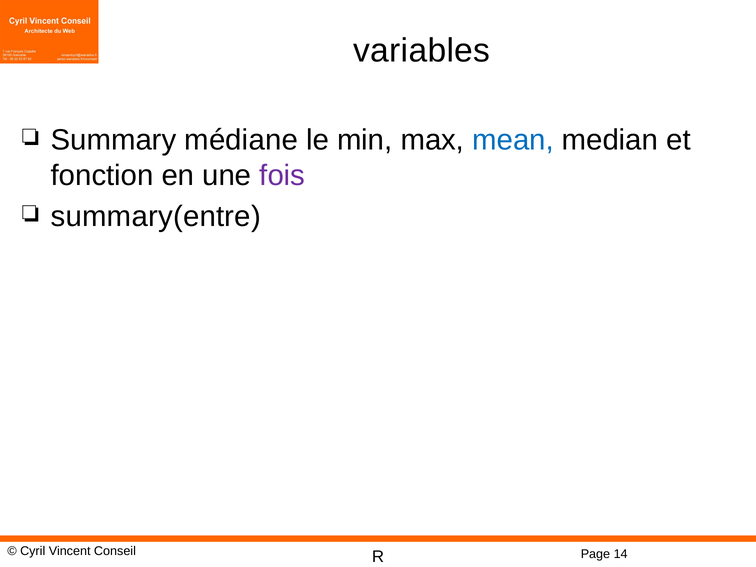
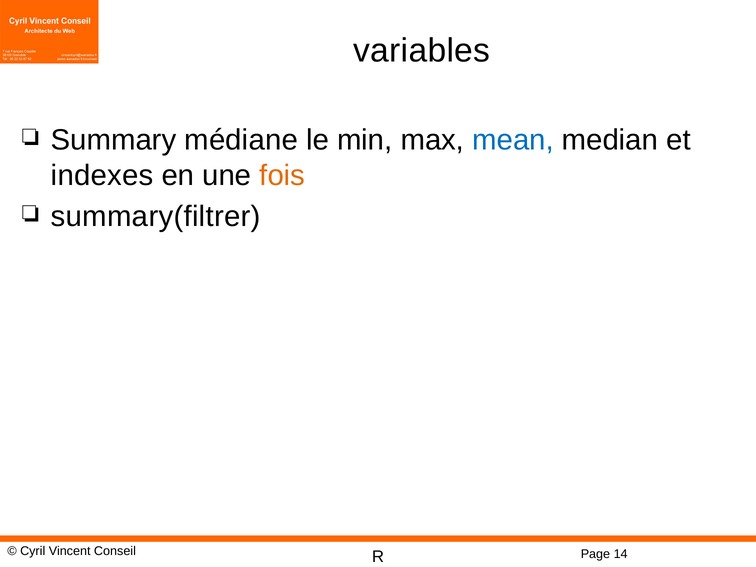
fonction: fonction -> indexes (102, 176)
fois colour: purple -> orange (282, 176)
summary(entre: summary(entre -> summary(filtrer (156, 217)
